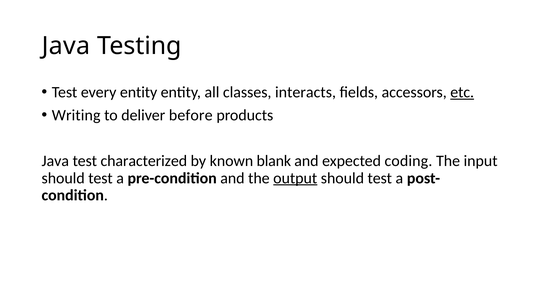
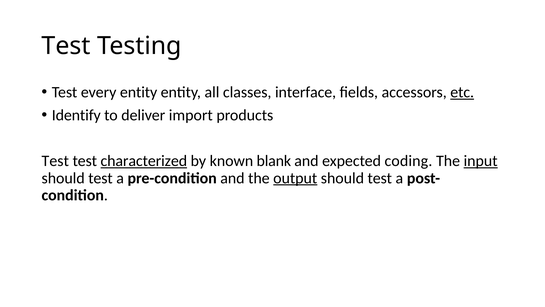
Java: Java -> Test (66, 46)
interacts: interacts -> interface (306, 92)
Writing: Writing -> Identify (76, 115)
before: before -> import (191, 115)
Java: Java -> Test (55, 161)
characterized underline: none -> present (144, 161)
input underline: none -> present (481, 161)
